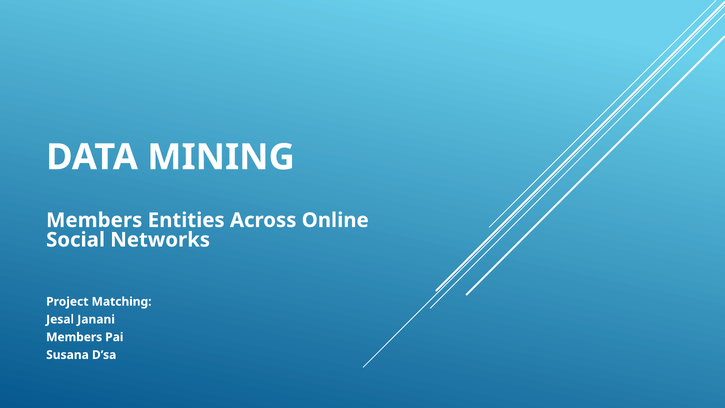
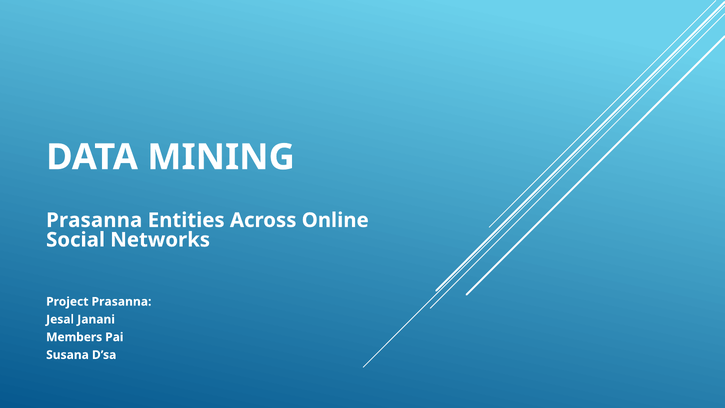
Members: Members -> Prasanna (94, 220)
Project Matching: Matching -> Prasanna (121, 302)
